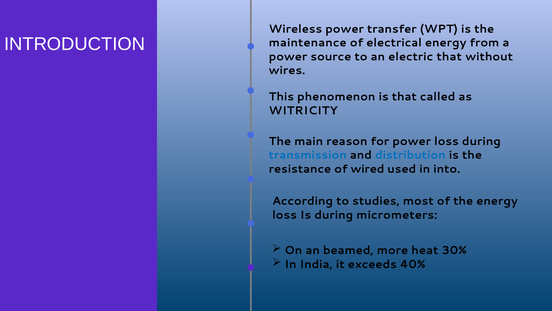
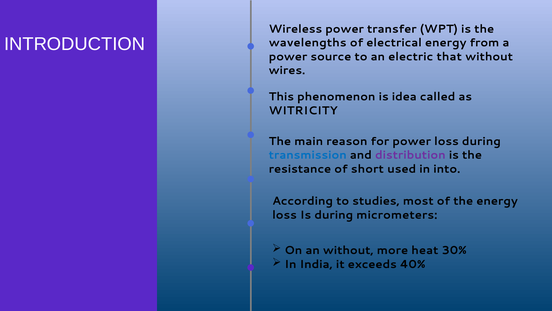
maintenance: maintenance -> wavelengths (308, 43)
is that: that -> idea (404, 97)
distribution colour: blue -> purple (410, 155)
wired: wired -> short (367, 169)
an beamed: beamed -> without (348, 250)
